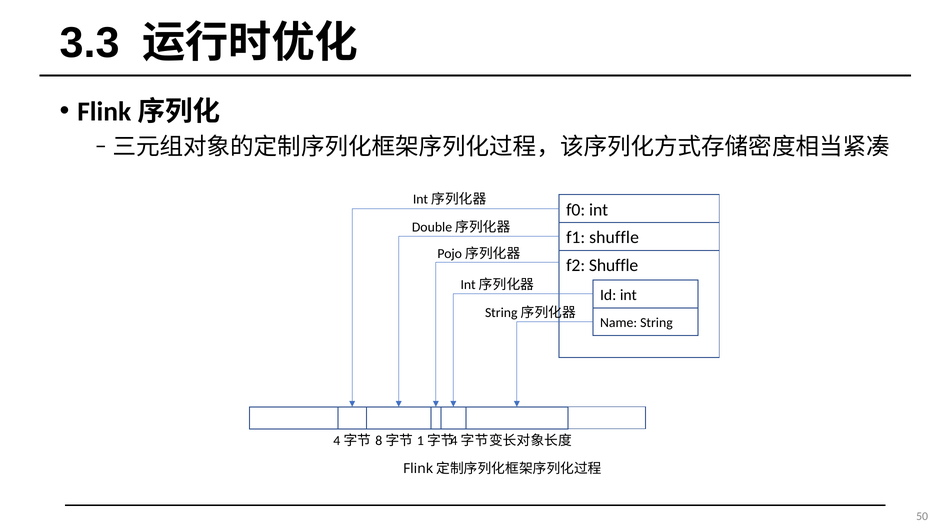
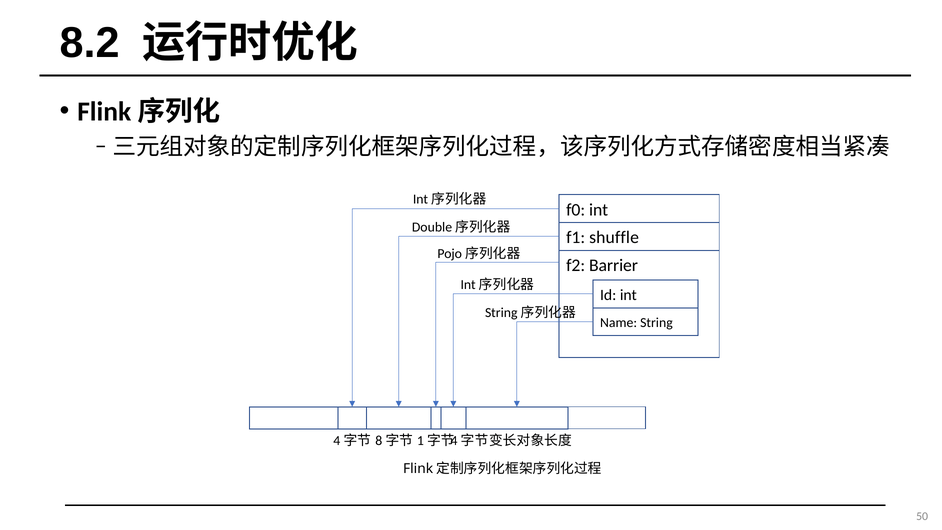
3.3: 3.3 -> 8.2 (90, 43)
f2 Shuffle: Shuffle -> Barrier (614, 266)
